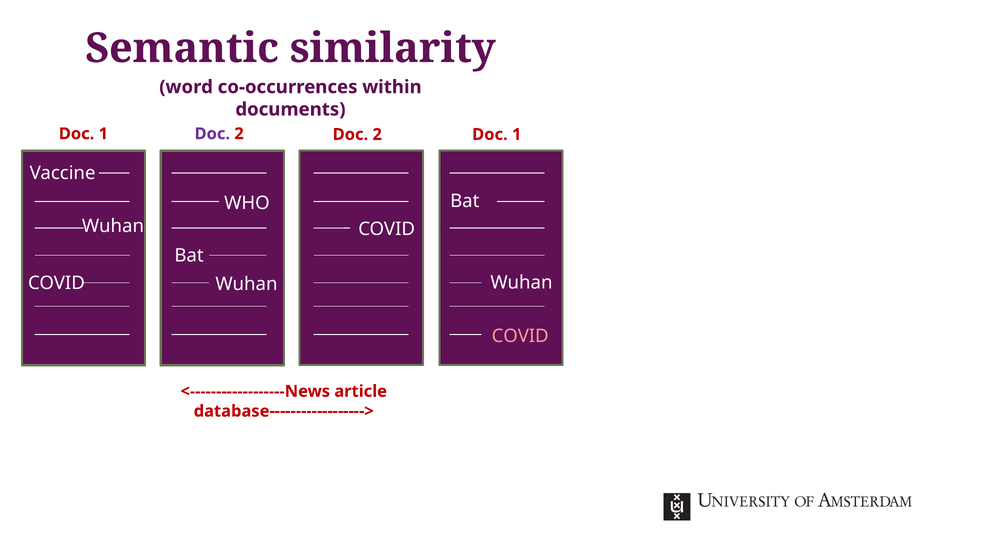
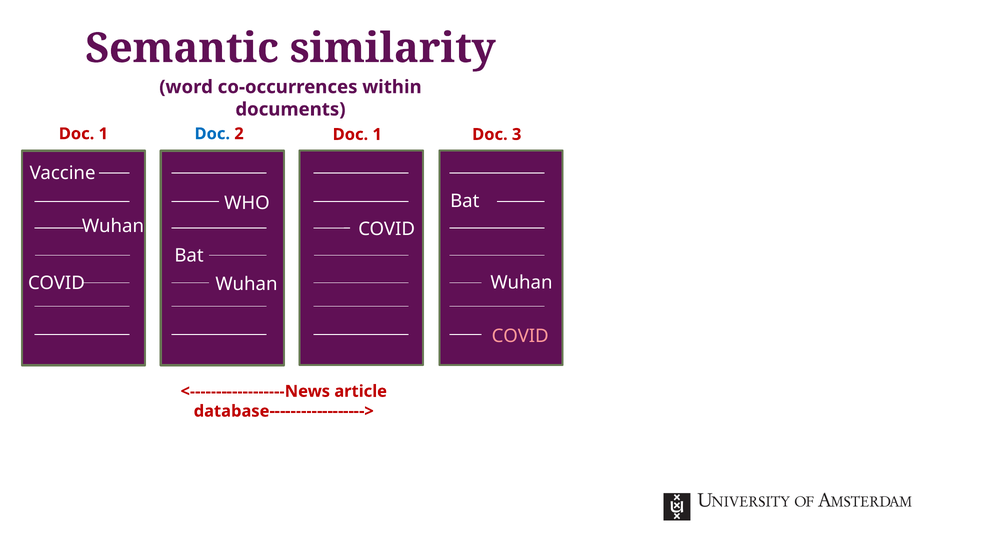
Doc colour: purple -> blue (212, 134)
2 Doc 2: 2 -> 1 (377, 134)
1: 1 -> 3 (517, 134)
